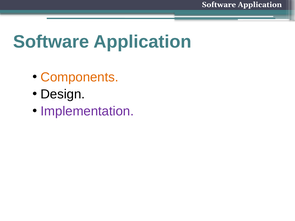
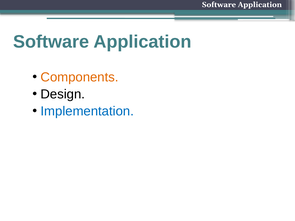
Implementation colour: purple -> blue (87, 111)
